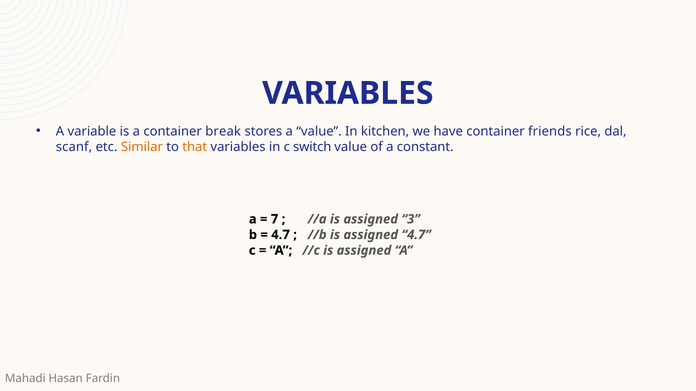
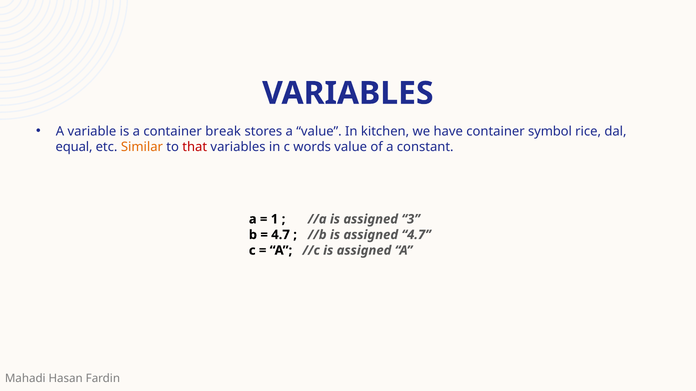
friends: friends -> symbol (550, 131)
scanf: scanf -> equal (74, 147)
that colour: orange -> red (195, 147)
switch: switch -> words (312, 147)
7: 7 -> 1 (275, 219)
